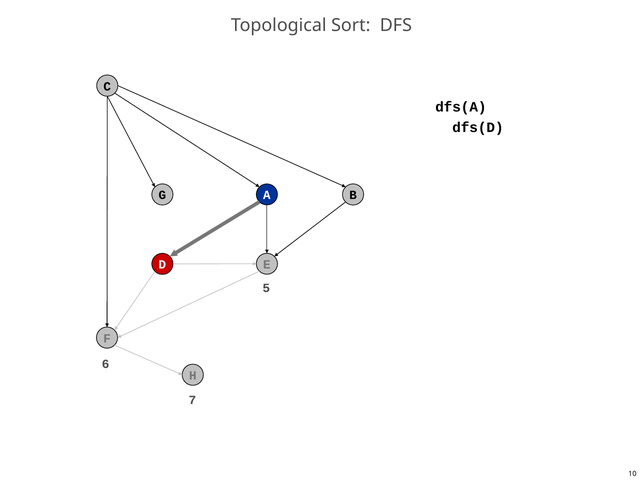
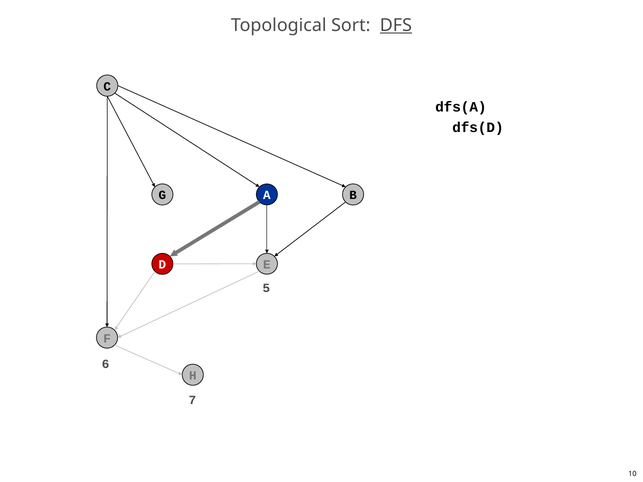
DFS underline: none -> present (396, 25)
